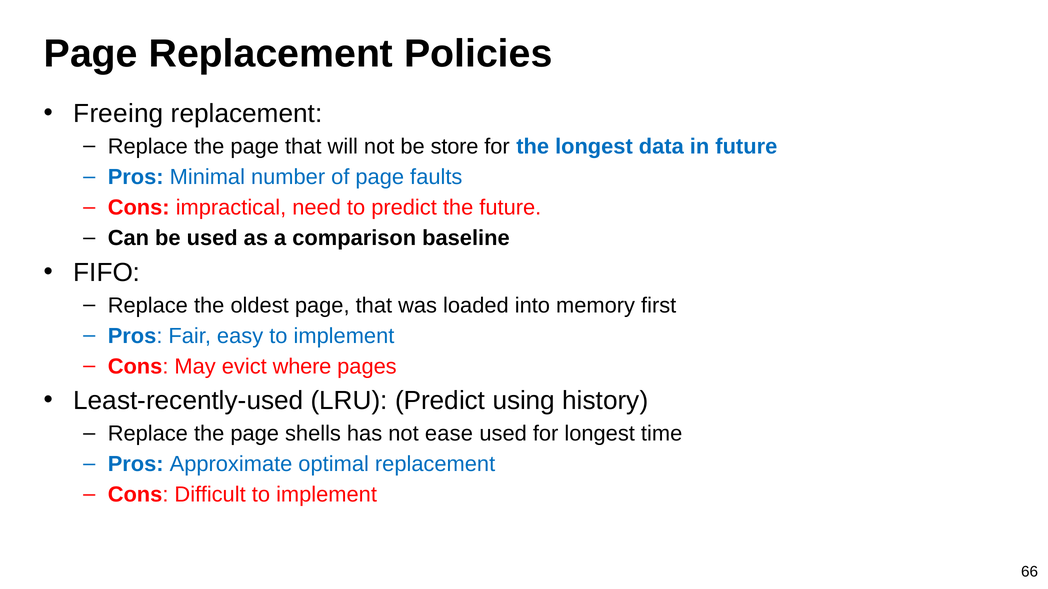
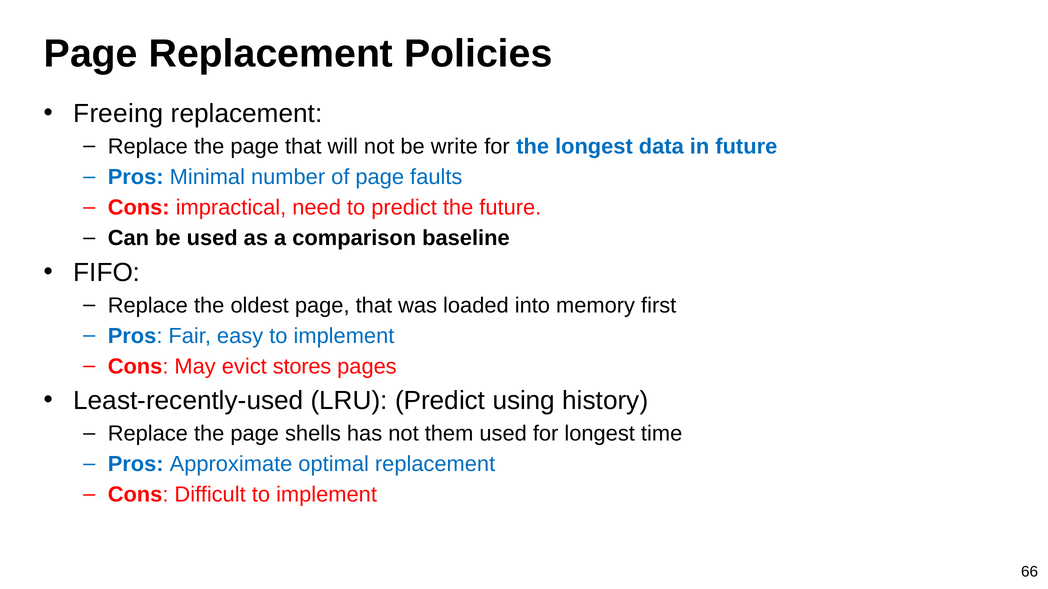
store: store -> write (454, 147)
where: where -> stores (302, 367)
ease: ease -> them (449, 434)
